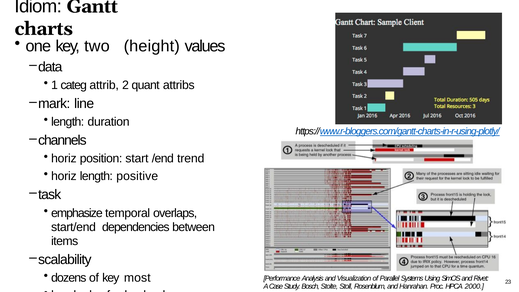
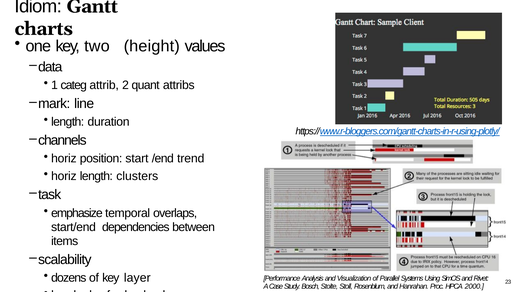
positive: positive -> clusters (137, 176)
most: most -> layer (137, 278)
